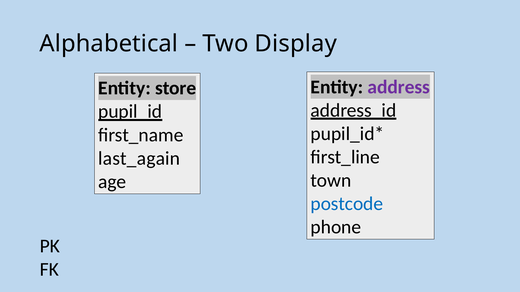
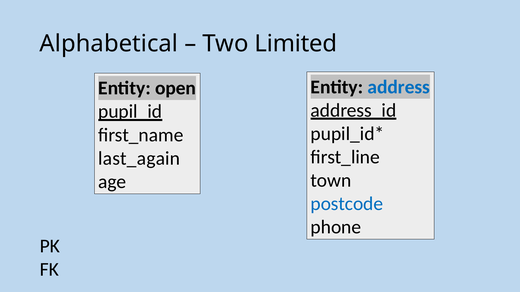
Display: Display -> Limited (296, 44)
address colour: purple -> blue (399, 87)
store: store -> open (176, 88)
